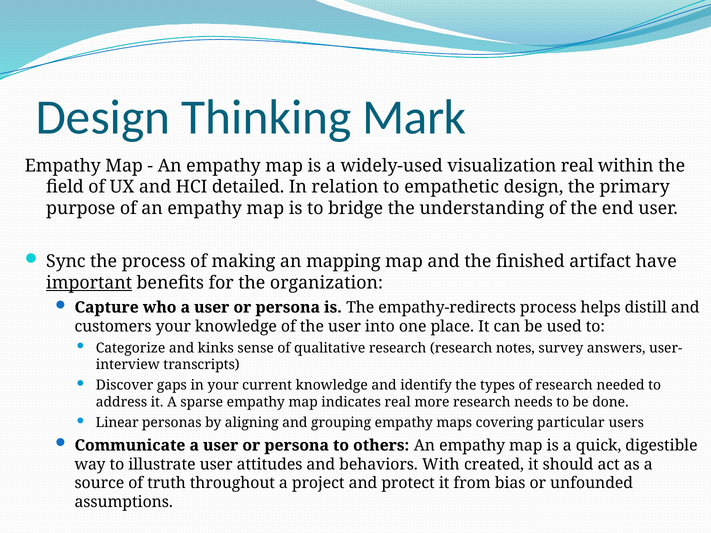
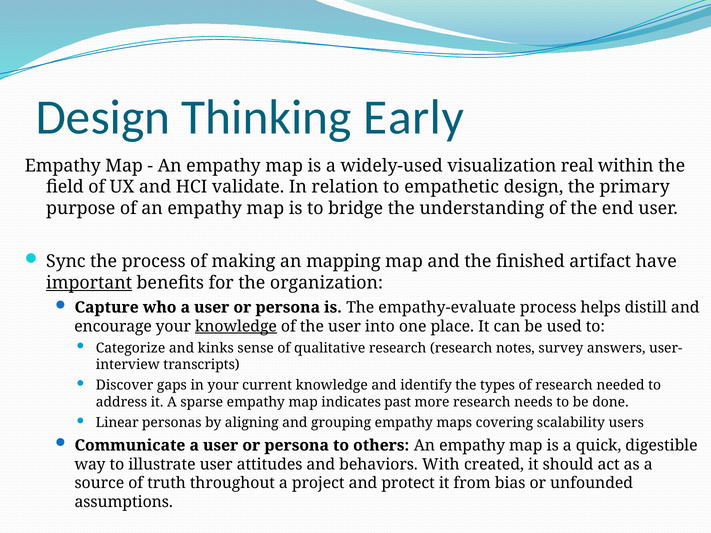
Mark: Mark -> Early (414, 117)
detailed: detailed -> validate (248, 187)
empathy-redirects: empathy-redirects -> empathy-evaluate (447, 308)
customers: customers -> encourage (113, 326)
knowledge underline: none -> present (236, 326)
indicates real: real -> past (398, 402)
particular: particular -> scalability (571, 423)
